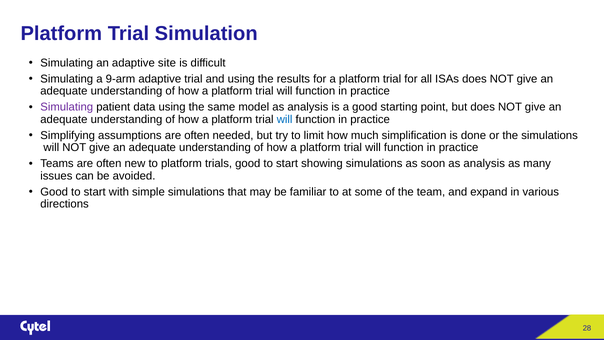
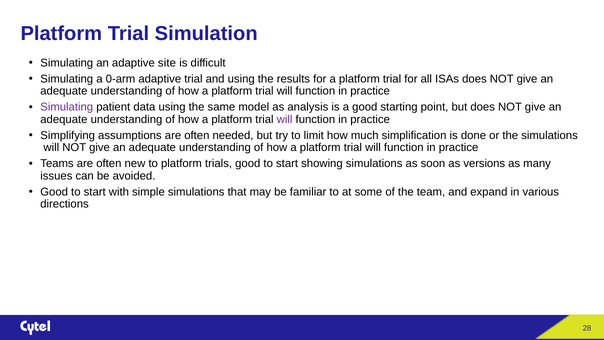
9-arm: 9-arm -> 0-arm (120, 79)
will colour: blue -> purple (285, 119)
soon as analysis: analysis -> versions (484, 164)
